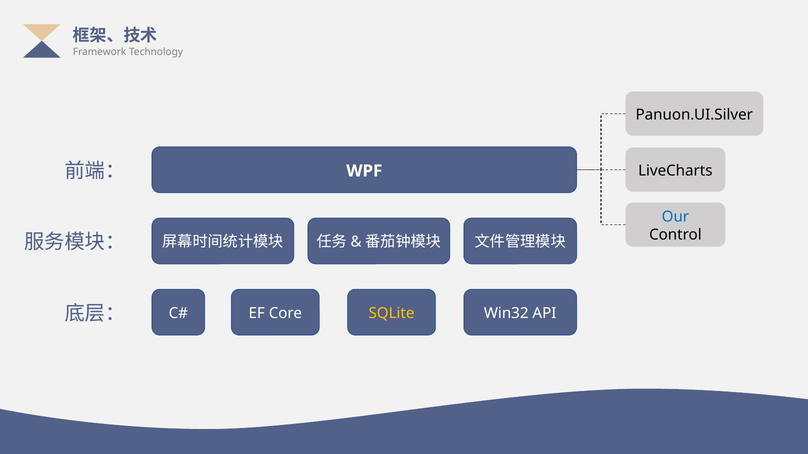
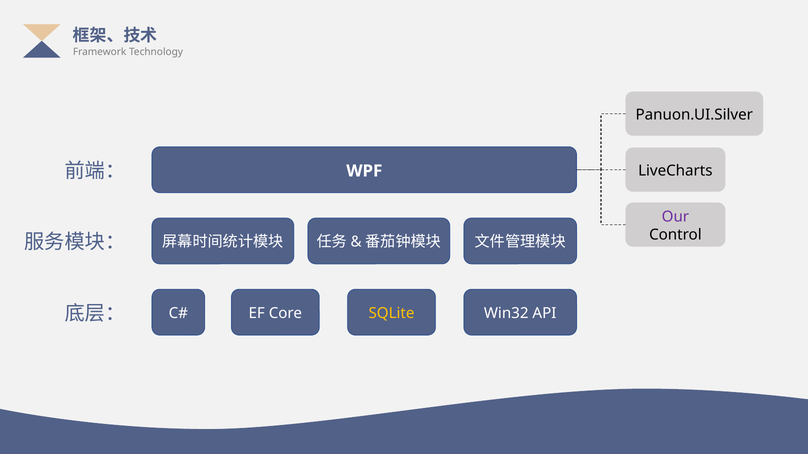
Our colour: blue -> purple (675, 217)
